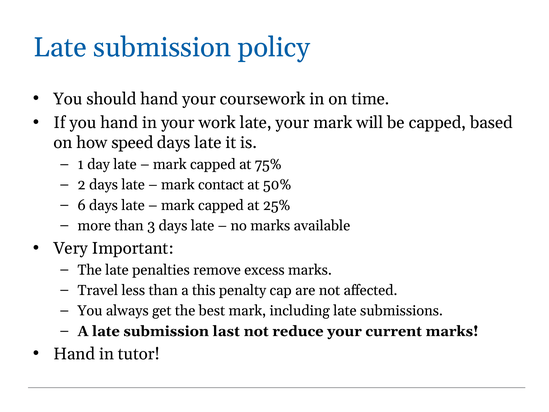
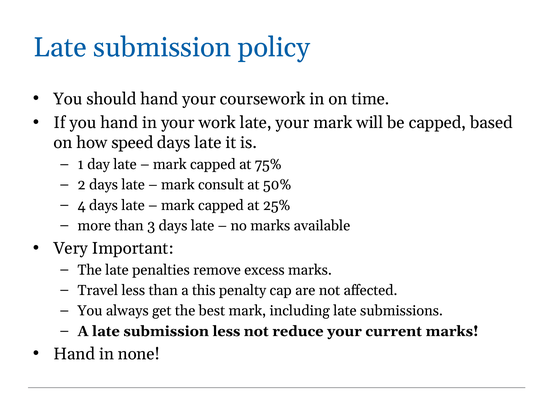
contact: contact -> consult (221, 185)
6: 6 -> 4 (82, 205)
submission last: last -> less (226, 331)
tutor: tutor -> none (139, 354)
